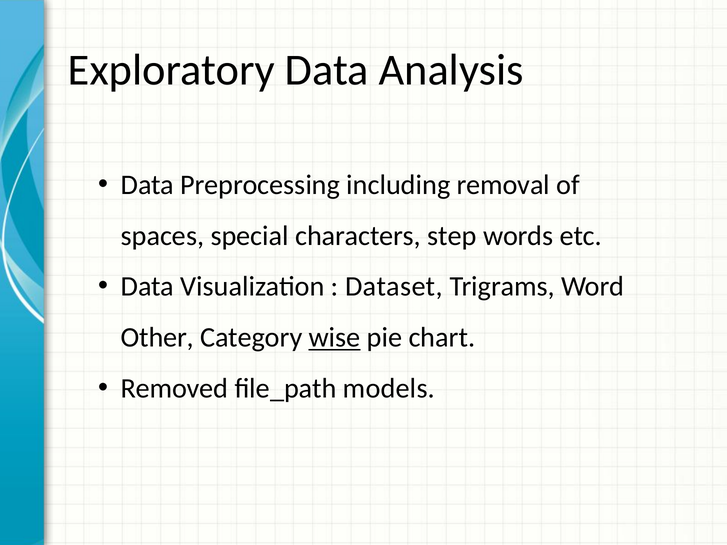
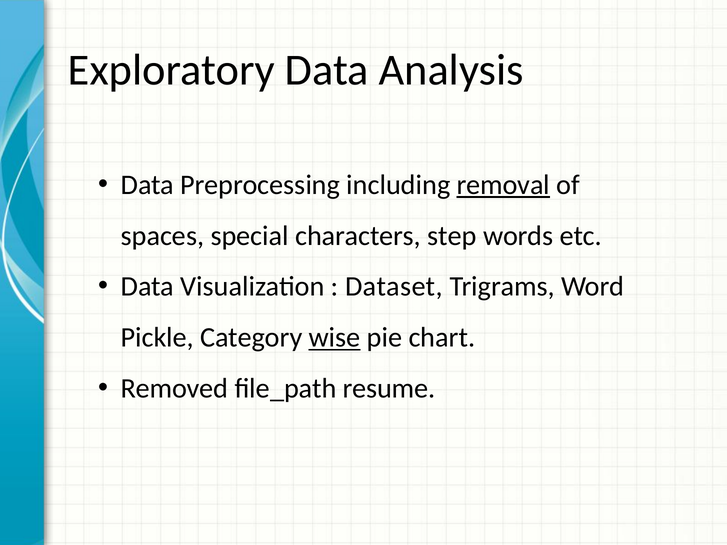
removal underline: none -> present (503, 185)
Other: Other -> Pickle (157, 338)
models: models -> resume (389, 389)
